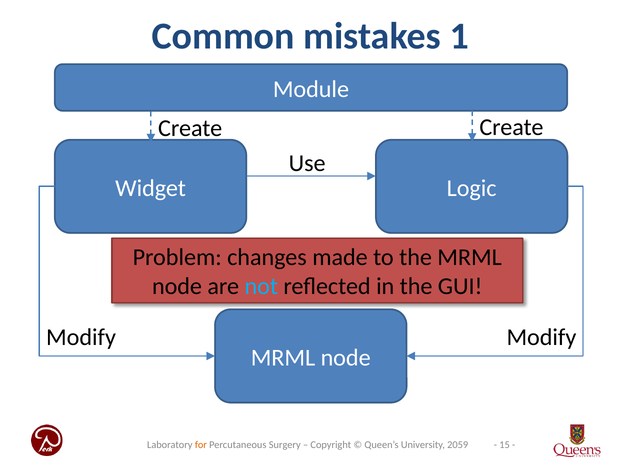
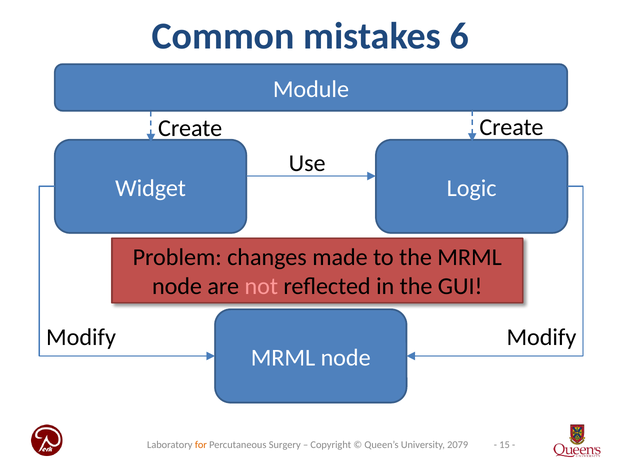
1: 1 -> 6 (459, 36)
not colour: light blue -> pink (261, 286)
2059: 2059 -> 2079 (458, 445)
